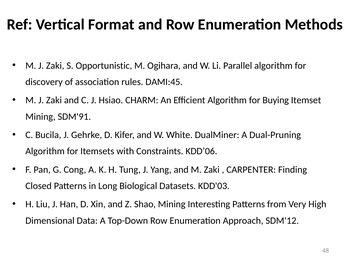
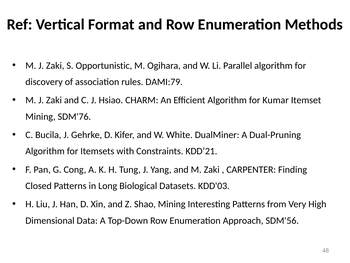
DAMI:45: DAMI:45 -> DAMI:79 (164, 82)
Buying: Buying -> Kumar (276, 100)
SDM'91: SDM'91 -> SDM'76 (74, 116)
KDD’06: KDD’06 -> KDD’21 (201, 151)
SDM'12: SDM'12 -> SDM'56 (282, 220)
